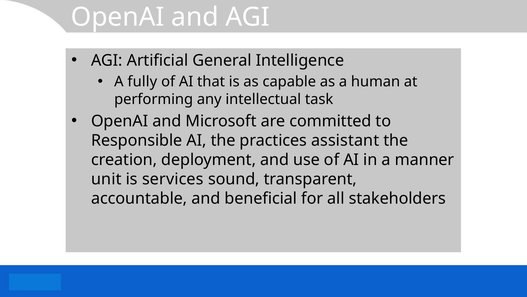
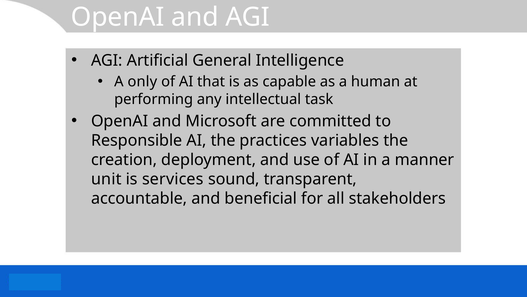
fully: fully -> only (142, 82)
assistant: assistant -> variables (345, 140)
